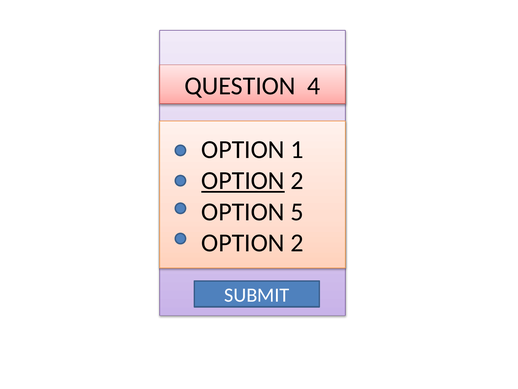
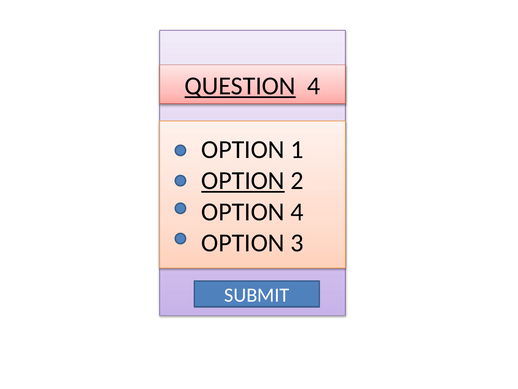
QUESTION underline: none -> present (240, 86)
OPTION 5: 5 -> 4 (297, 212)
2: 2 -> 3 (297, 243)
